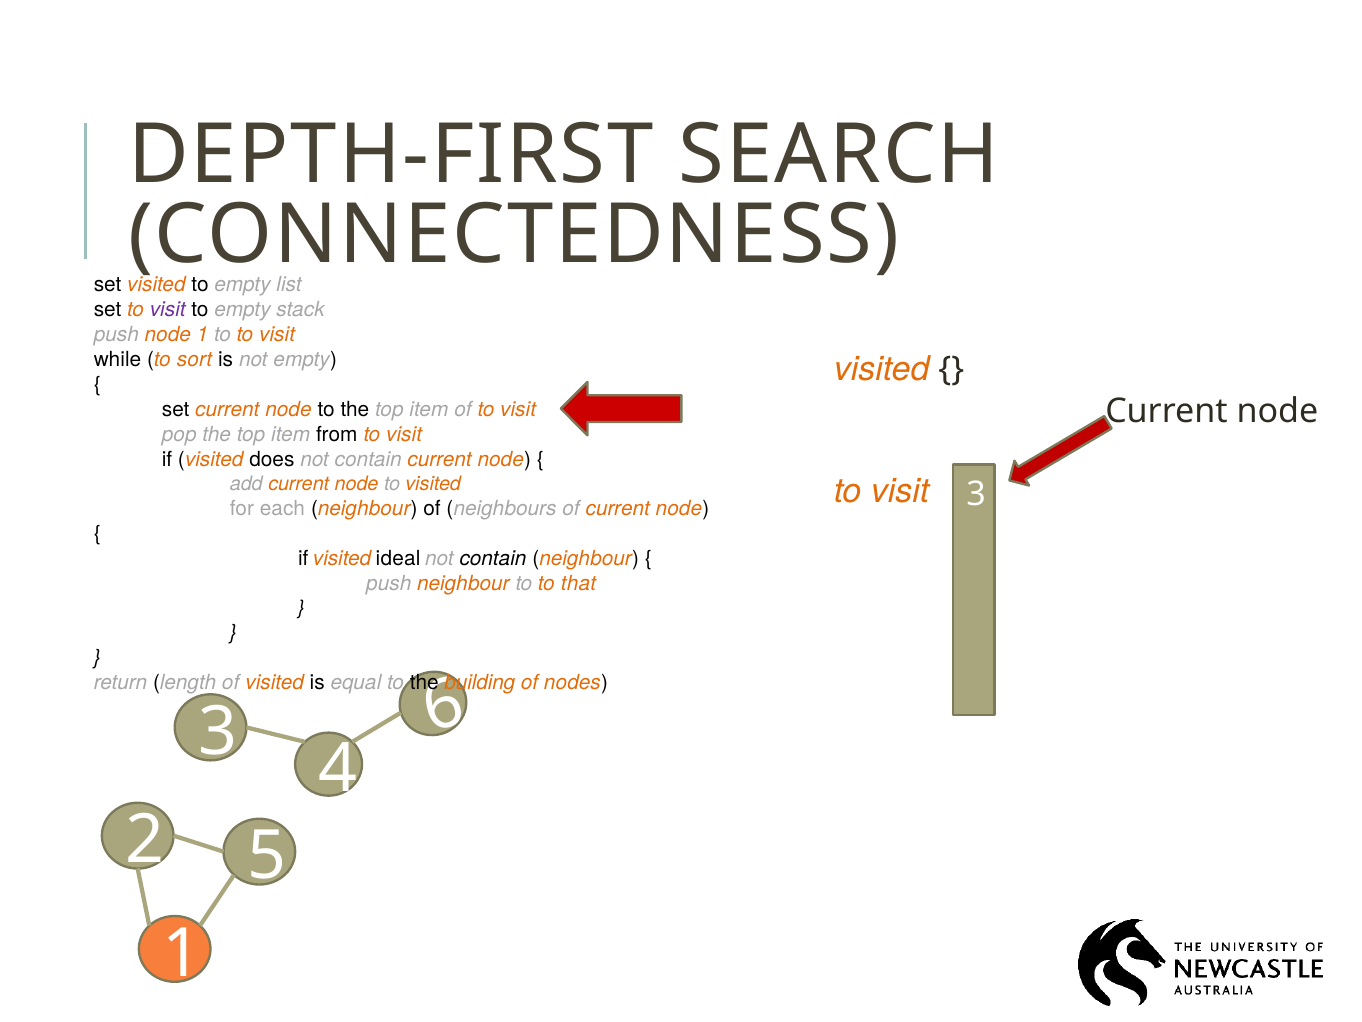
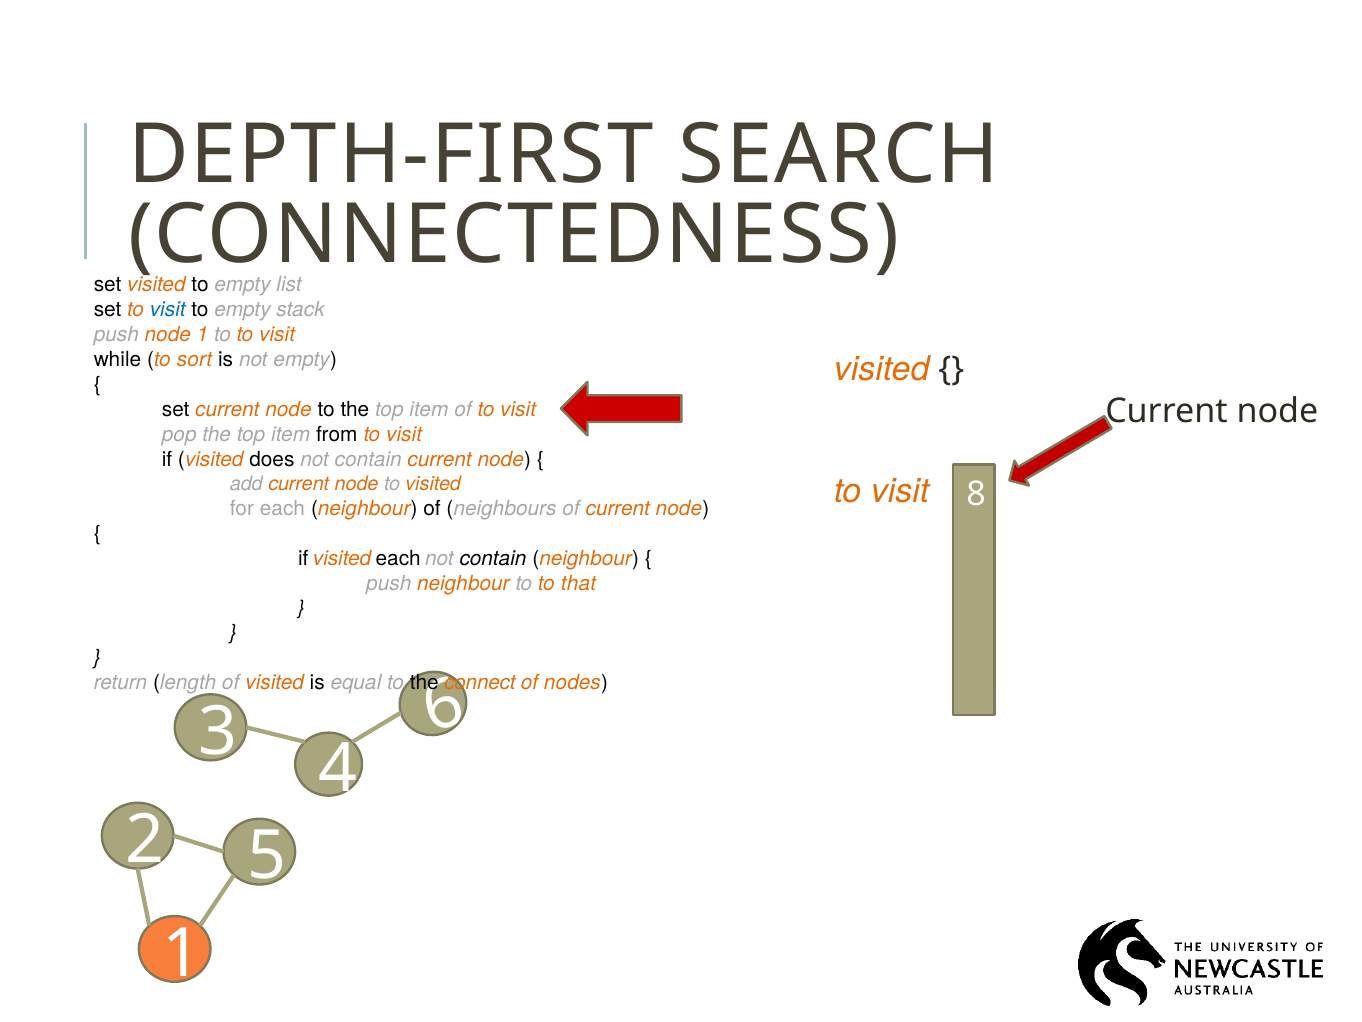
visit colour: purple -> blue (168, 310)
visit 3: 3 -> 8 (976, 494)
visited ideal: ideal -> each (398, 558)
building: building -> connect (480, 682)
